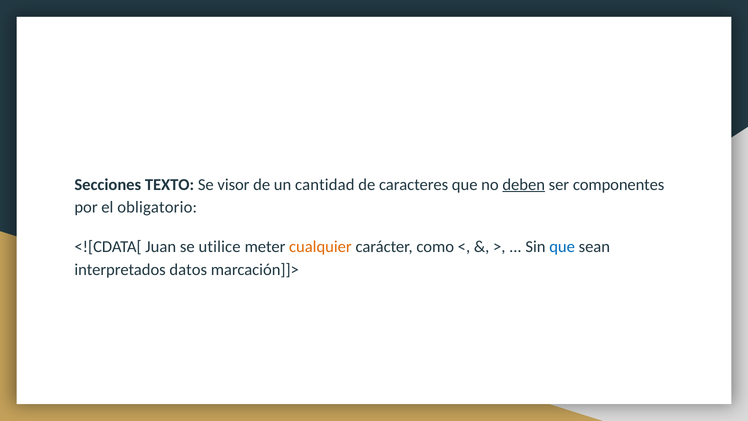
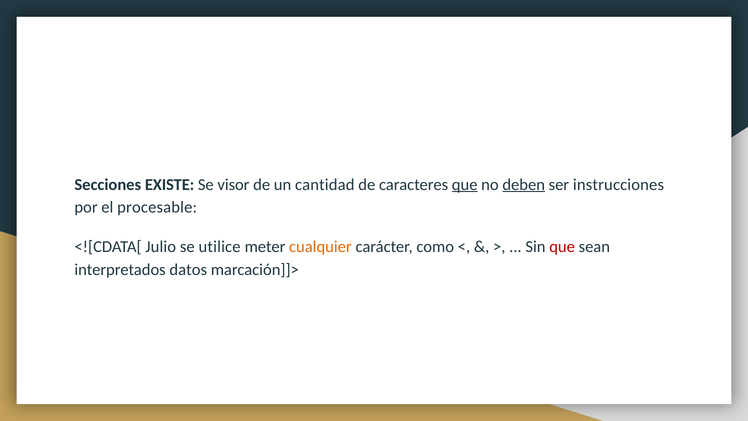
TEXTO: TEXTO -> EXISTE (170, 184)
que underline: none -> present (465, 184)
componentes: componentes -> instrucciones (618, 184)
obligatorio: obligatorio -> procesable (157, 207)
Juan: Juan -> Julio (161, 247)
que colour: blue -> red (562, 247)
